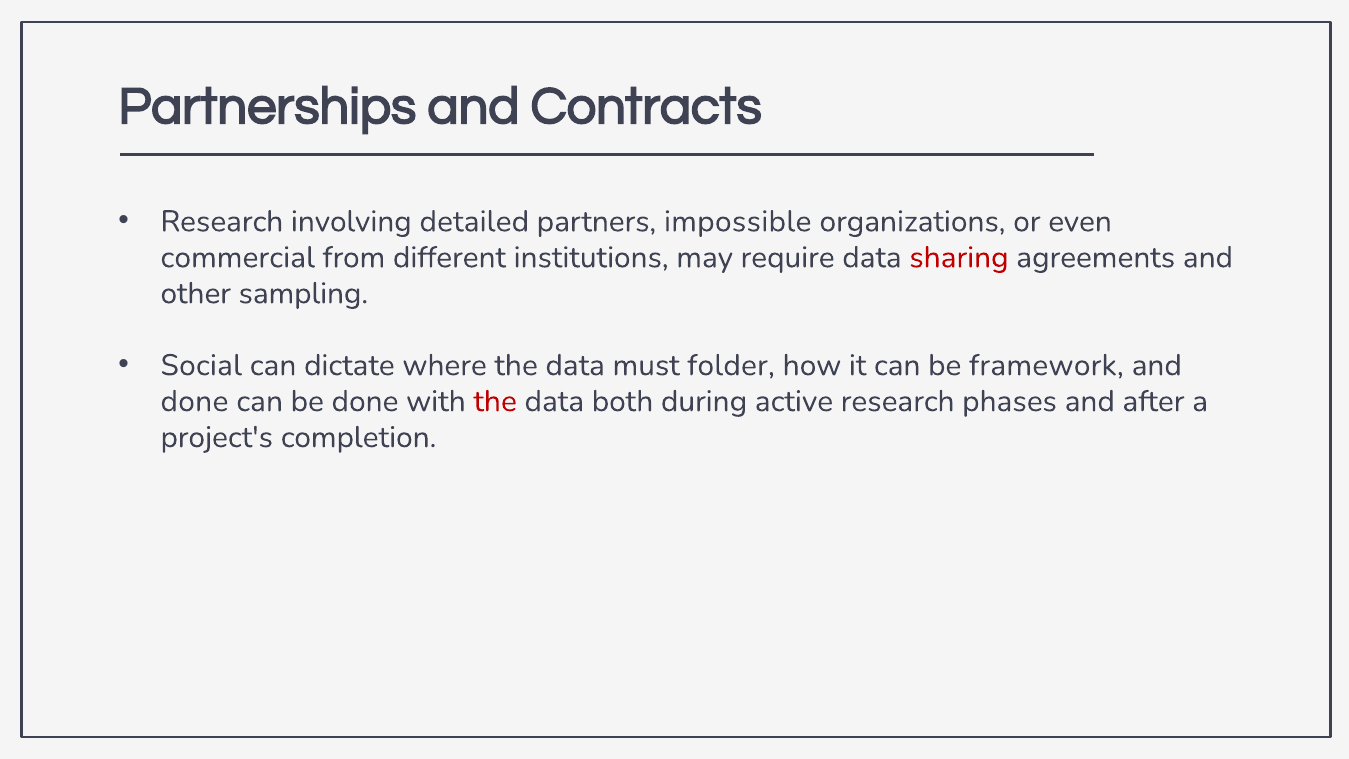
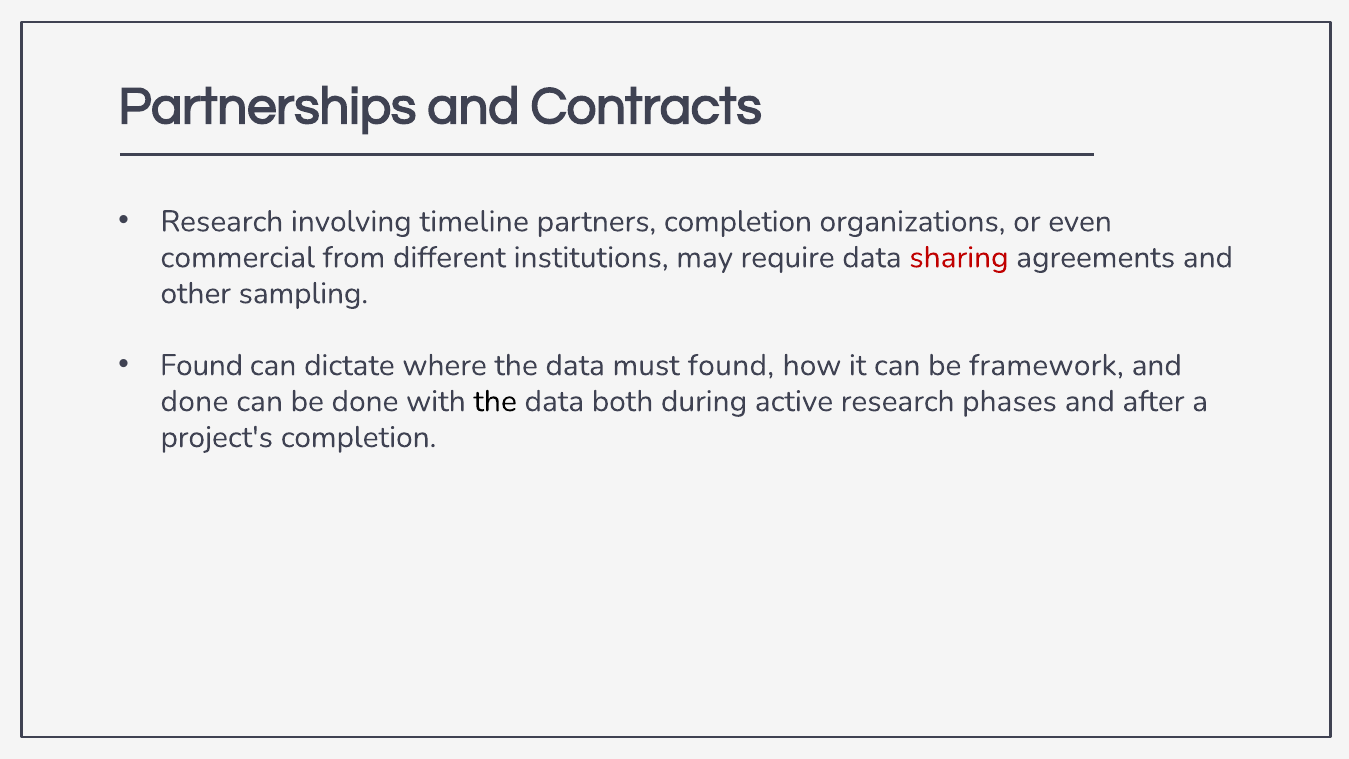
detailed: detailed -> timeline (474, 221)
partners impossible: impossible -> completion (738, 221)
Social: Social -> Found (201, 365)
must folder: folder -> found (731, 365)
the colour: red -> black (495, 401)
